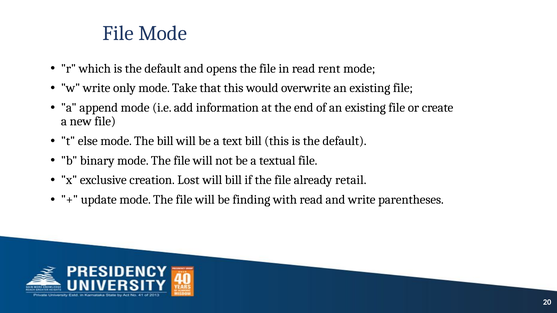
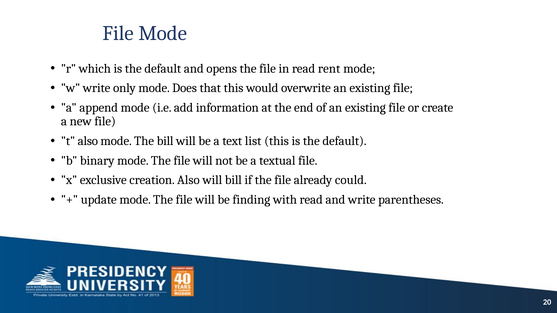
Take: Take -> Does (185, 88)
t else: else -> also (88, 141)
text bill: bill -> list (253, 141)
creation Lost: Lost -> Also (188, 180)
retail: retail -> could (351, 180)
